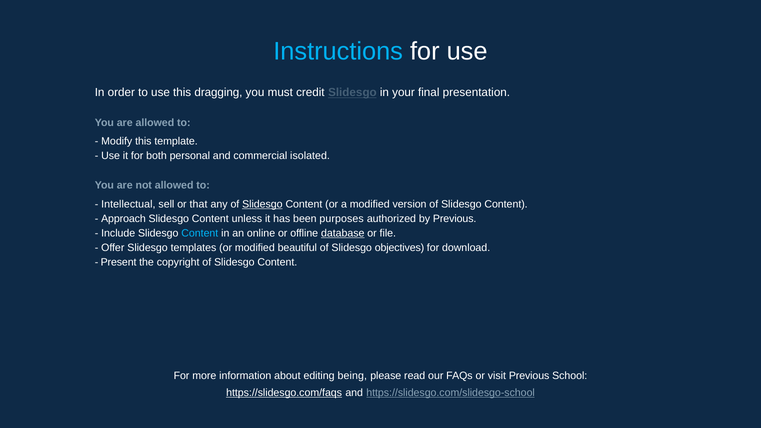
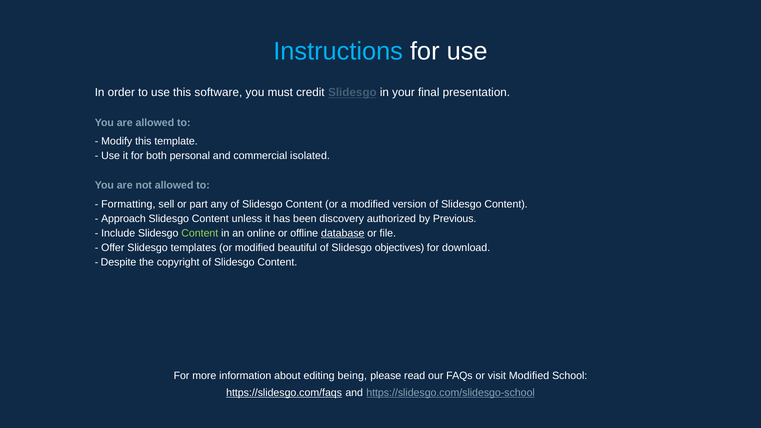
dragging: dragging -> software (218, 93)
Intellectual: Intellectual -> Formatting (128, 204)
that: that -> part (199, 204)
Slidesgo underline: present -> none (262, 204)
purposes: purposes -> discovery (342, 219)
Content colour: light blue -> light green (200, 233)
Present: Present -> Despite (119, 263)
visit Previous: Previous -> Modified (529, 376)
